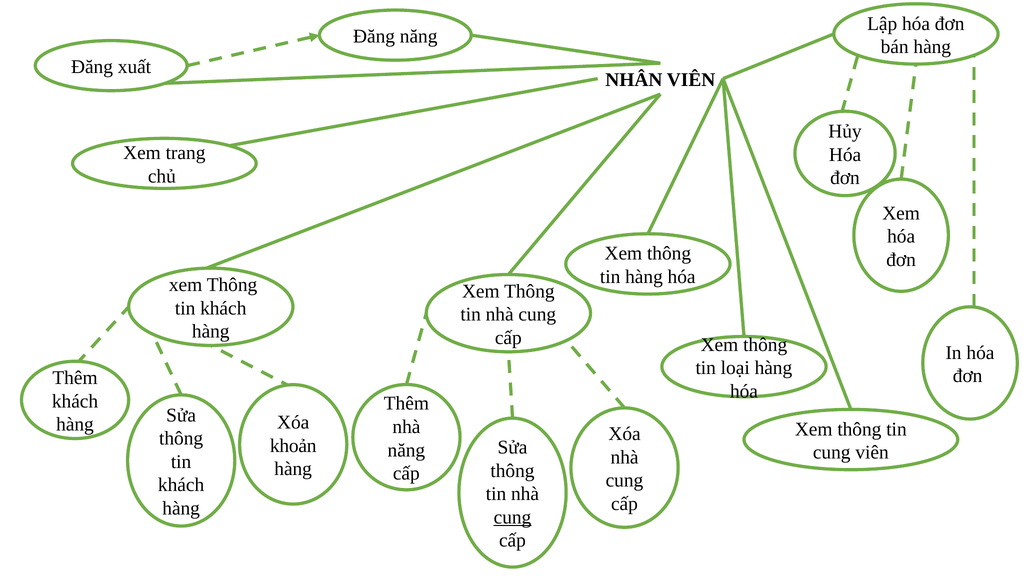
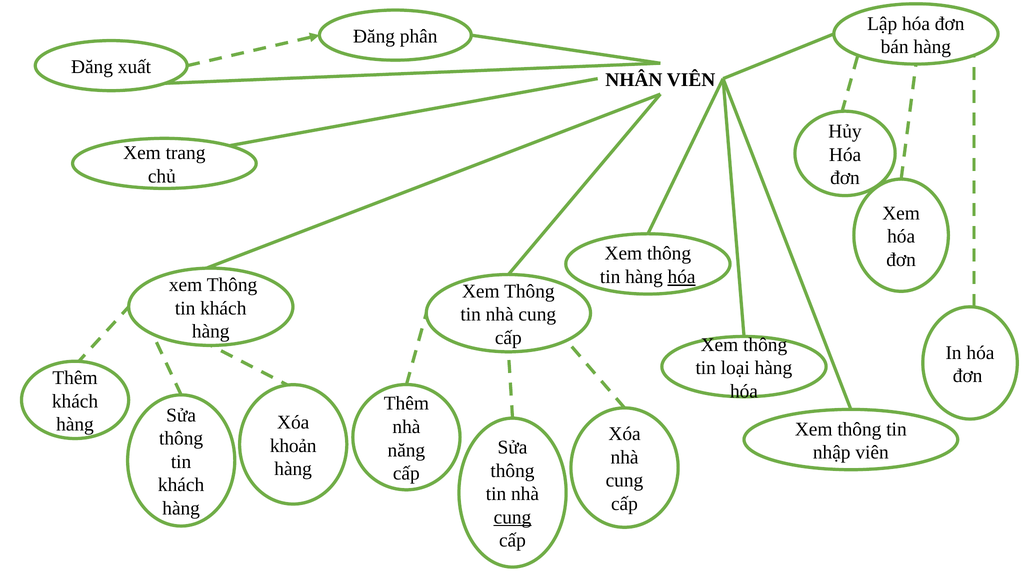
Đăng năng: năng -> phân (419, 36)
hóa underline: none -> present (682, 277)
cung: cung -> nhập (832, 452)
